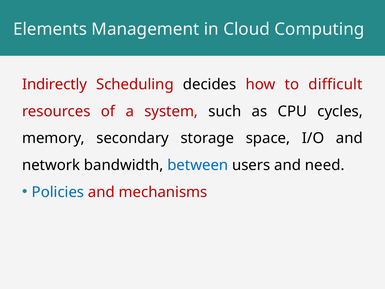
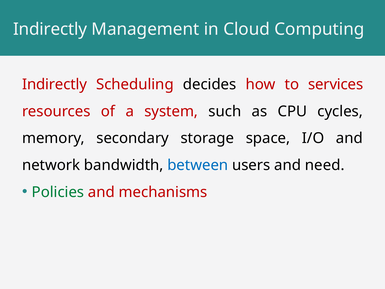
Elements: Elements -> Indirectly (50, 29)
difficult: difficult -> services (336, 84)
Policies colour: blue -> green (58, 192)
